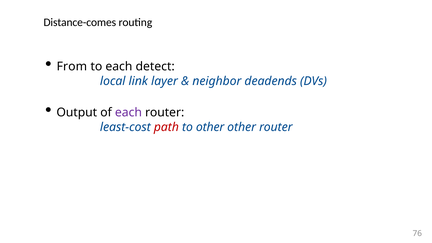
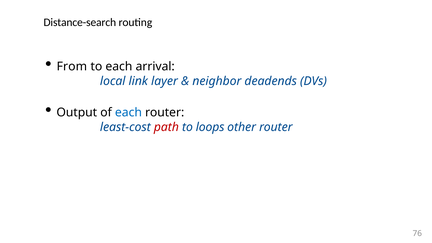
Distance-comes: Distance-comes -> Distance-search (80, 22)
detect: detect -> arrival (155, 67)
each colour: purple -> blue (128, 113)
to other: other -> loops (210, 127)
